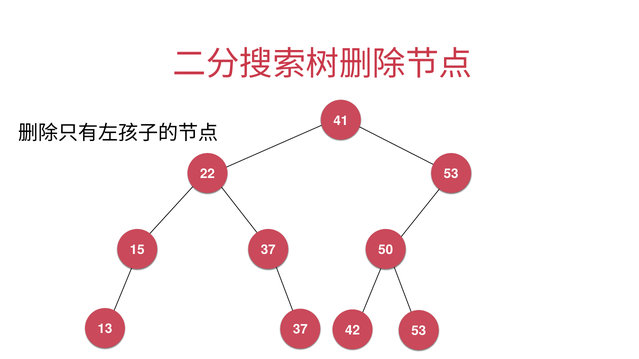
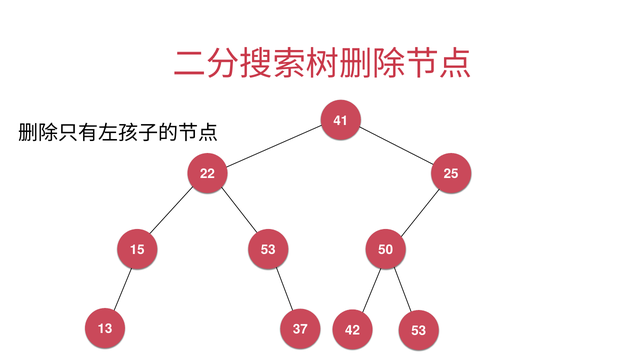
22 53: 53 -> 25 (451, 174)
15 37: 37 -> 53 (268, 250)
